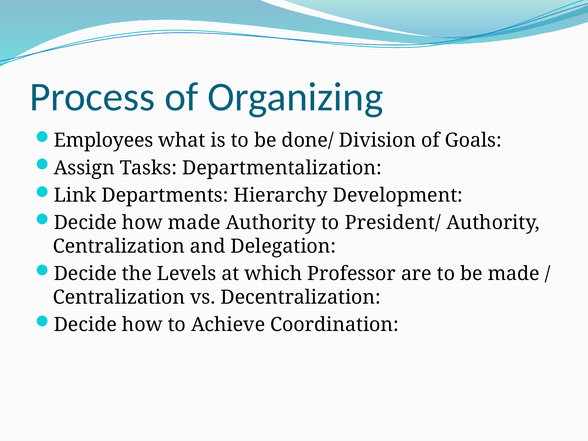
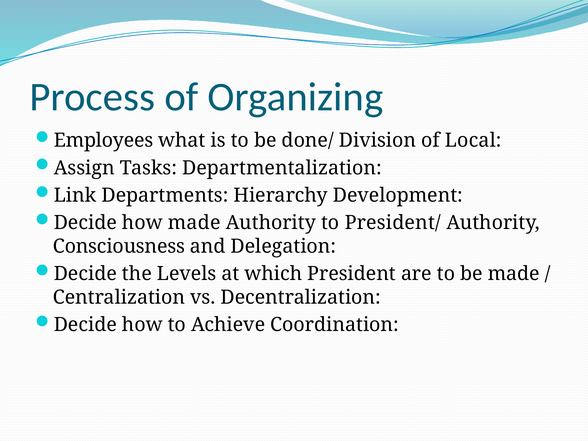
Goals: Goals -> Local (473, 140)
Centralization: Centralization -> Consciousness (119, 246)
Professor: Professor -> President (352, 274)
